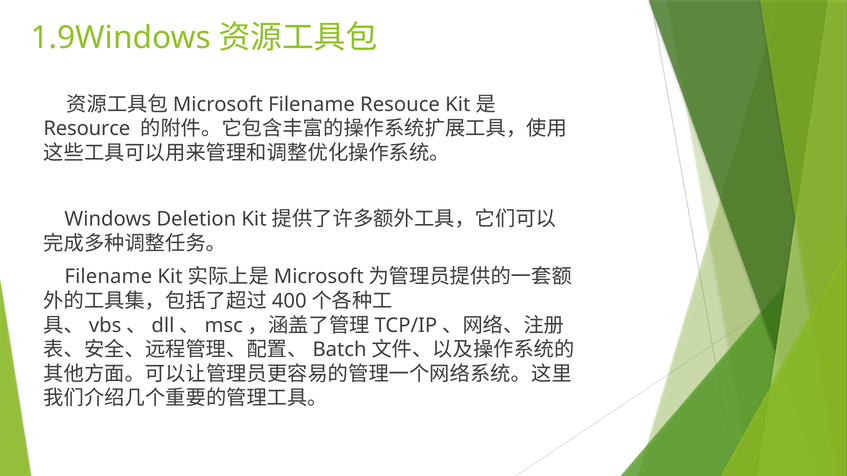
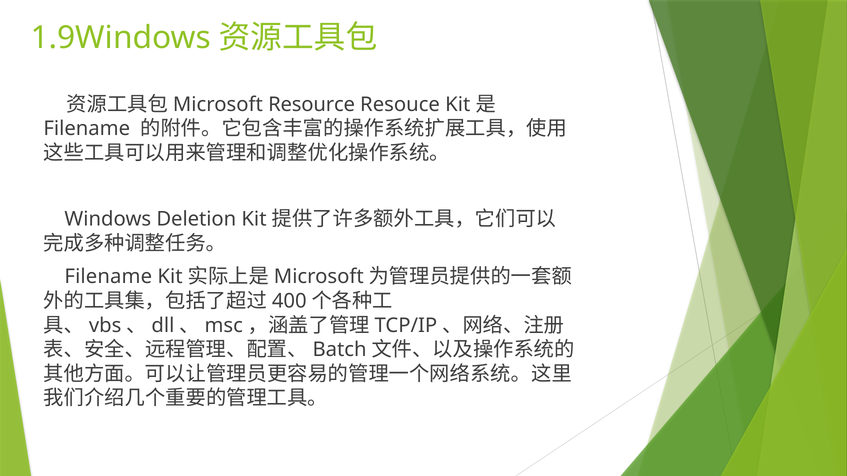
Filename: Filename -> Resource (312, 104)
Resource: Resource -> Filename (87, 129)
